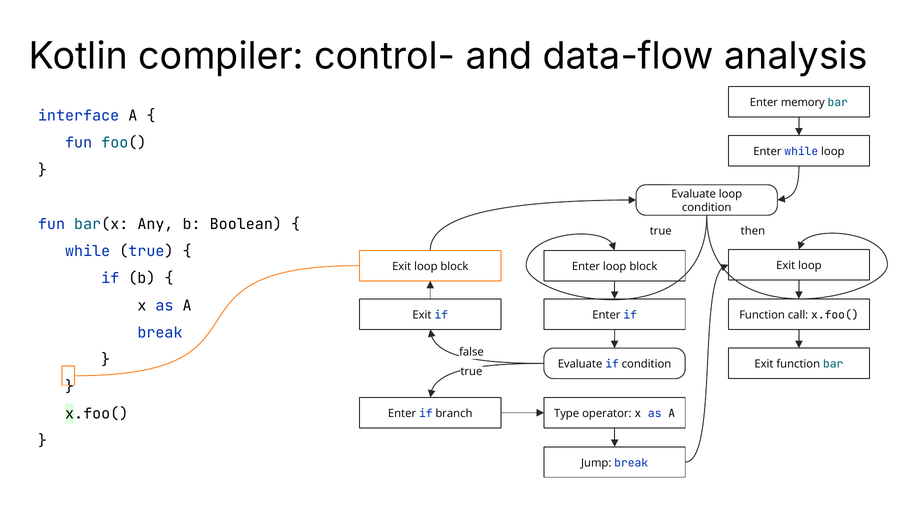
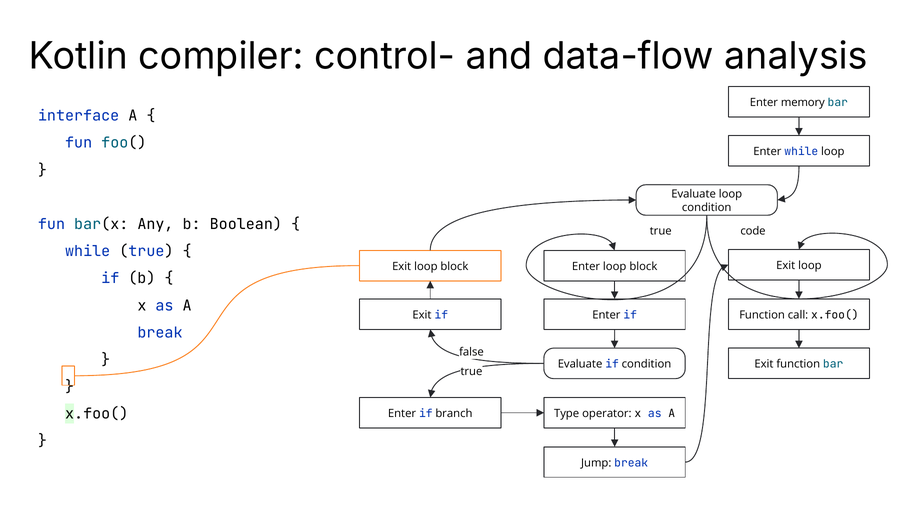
then: then -> code (753, 231)
